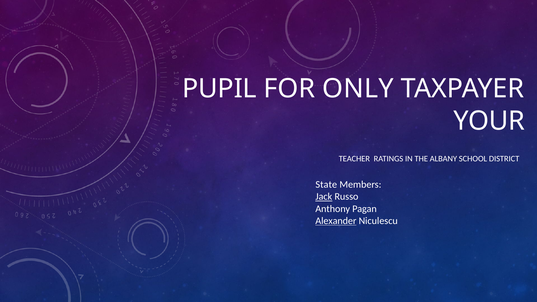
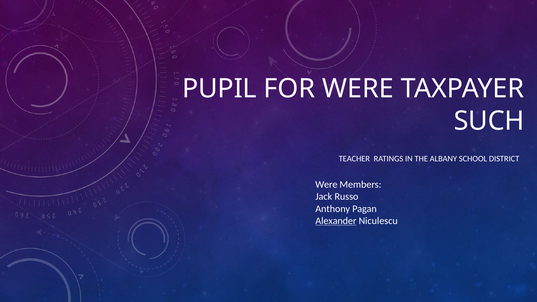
FOR ONLY: ONLY -> WERE (358, 89)
YOUR: YOUR -> SUCH (489, 121)
State: State -> Were (326, 185)
Jack underline: present -> none (324, 197)
